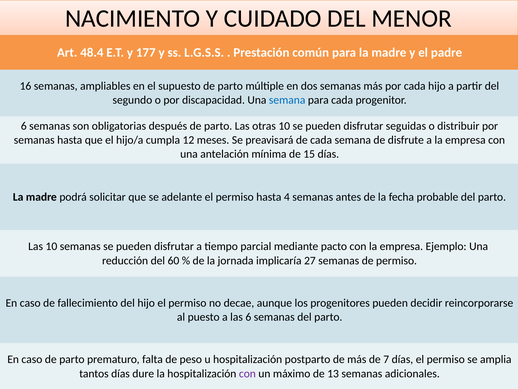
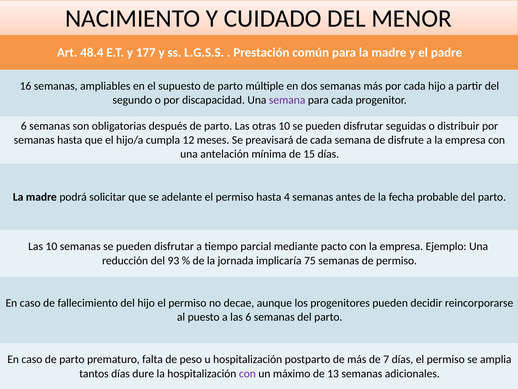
semana colour: blue -> purple (287, 100)
60: 60 -> 93 (173, 260)
27: 27 -> 75 (310, 260)
